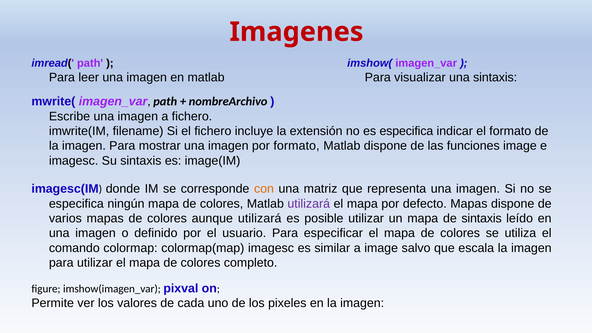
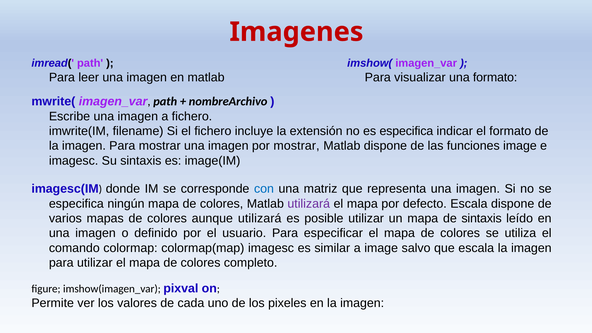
una sintaxis: sintaxis -> formato (495, 77)
por formato: formato -> mostrar (297, 146)
con colour: orange -> blue (264, 189)
defecto Mapas: Mapas -> Escala (469, 204)
